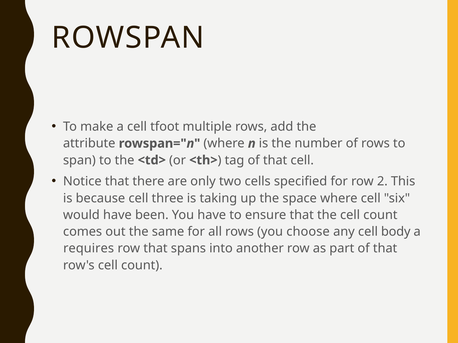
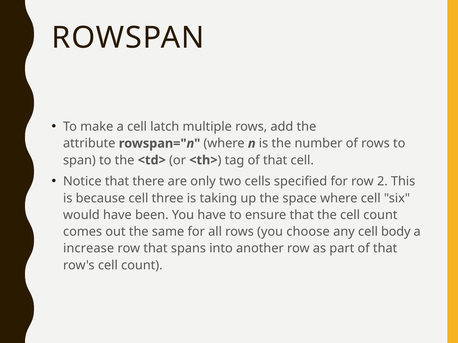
tfoot: tfoot -> latch (165, 127)
requires: requires -> increase (89, 249)
